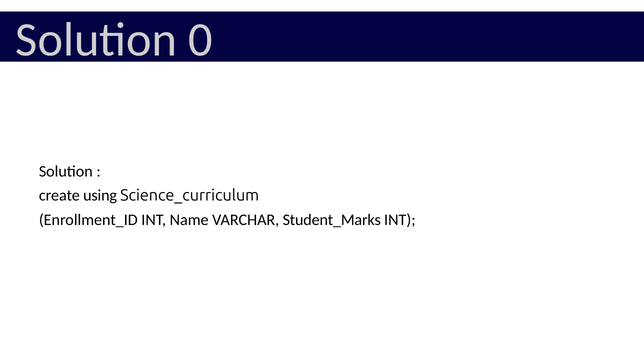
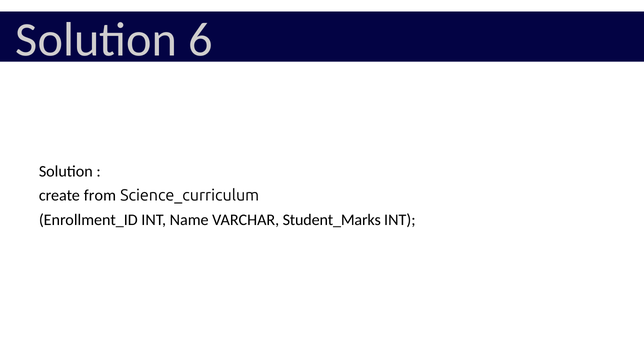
0: 0 -> 6 (200, 40)
using: using -> from (100, 196)
